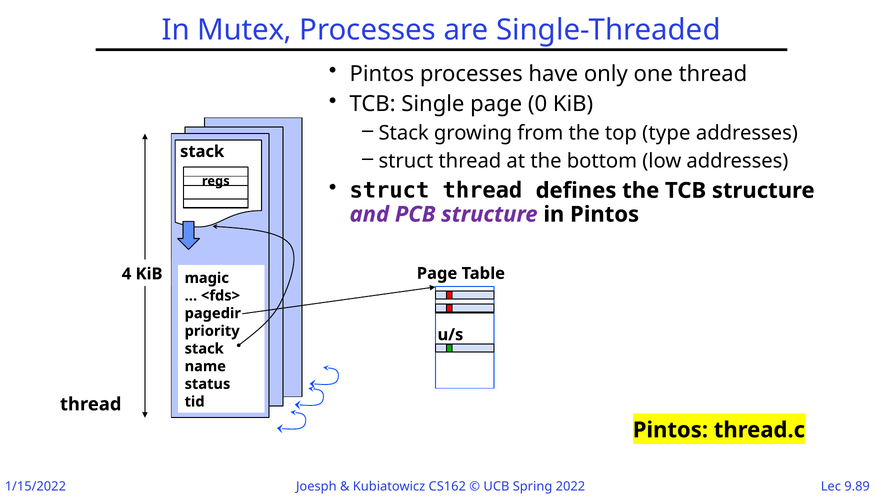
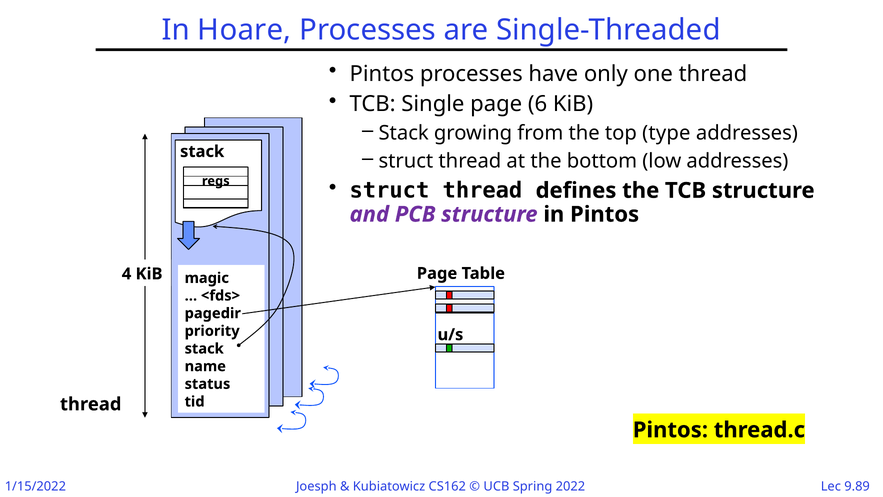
Mutex: Mutex -> Hoare (244, 30)
0: 0 -> 6 (538, 104)
